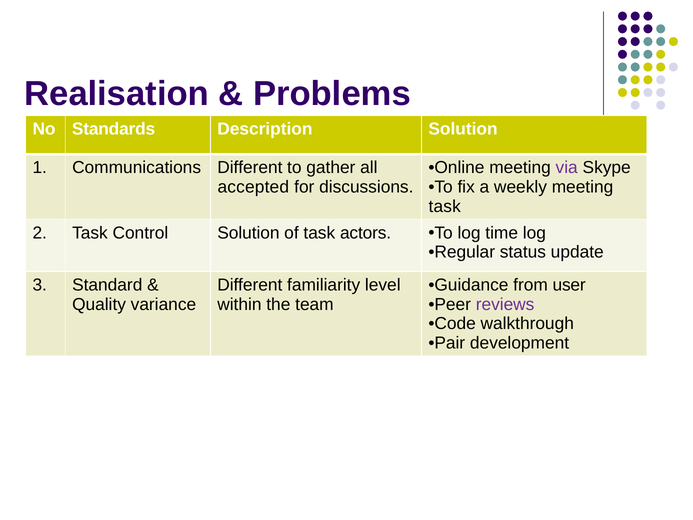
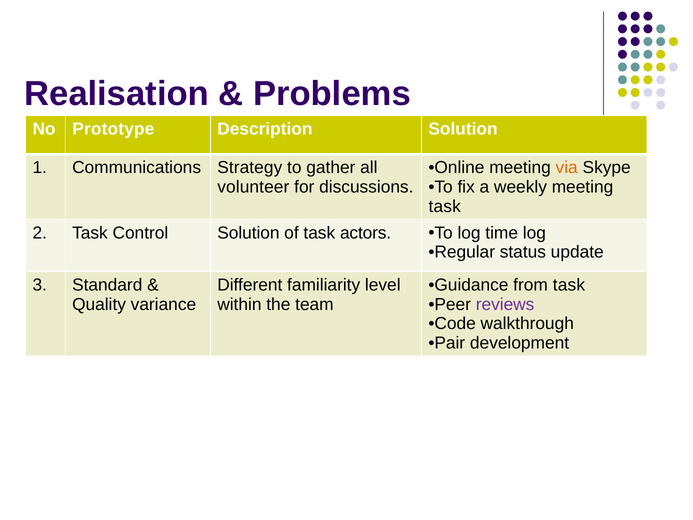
Standards: Standards -> Prototype (113, 129)
Communications Different: Different -> Strategy (250, 168)
via colour: purple -> orange (567, 168)
accepted: accepted -> volunteer (253, 187)
from user: user -> task (569, 285)
